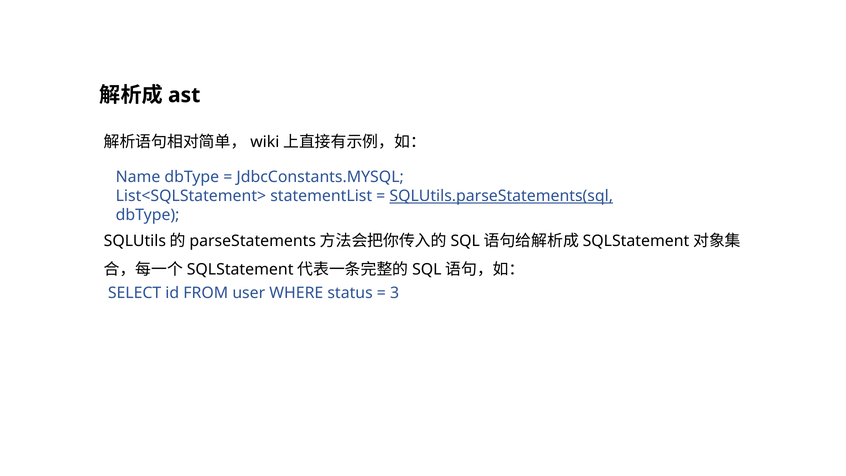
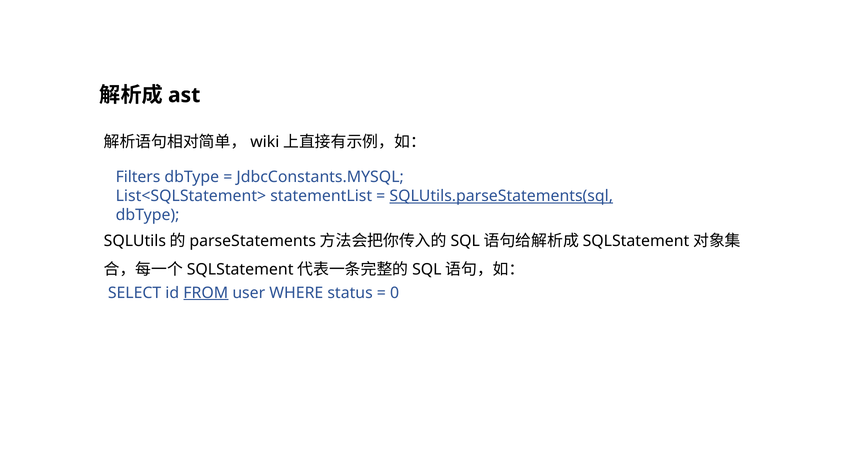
Name: Name -> Filters (138, 177)
FROM underline: none -> present (206, 293)
3: 3 -> 0 (395, 293)
